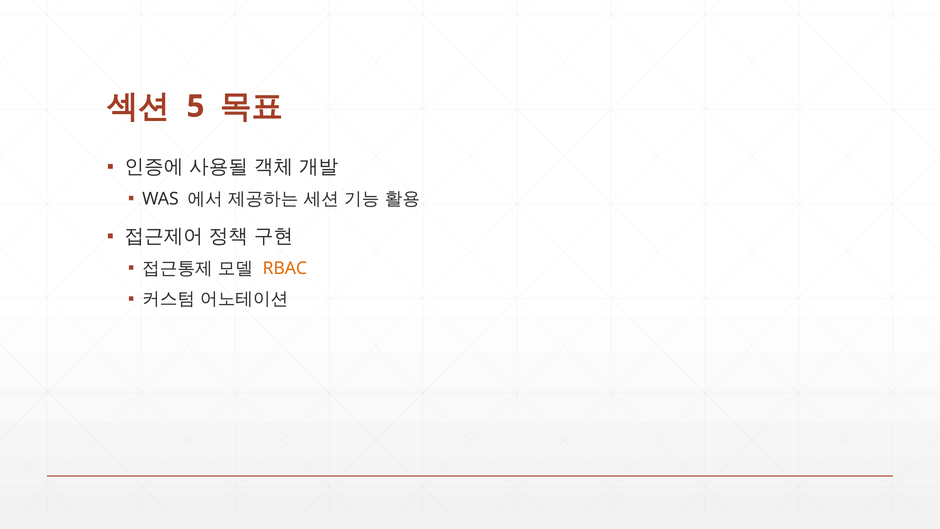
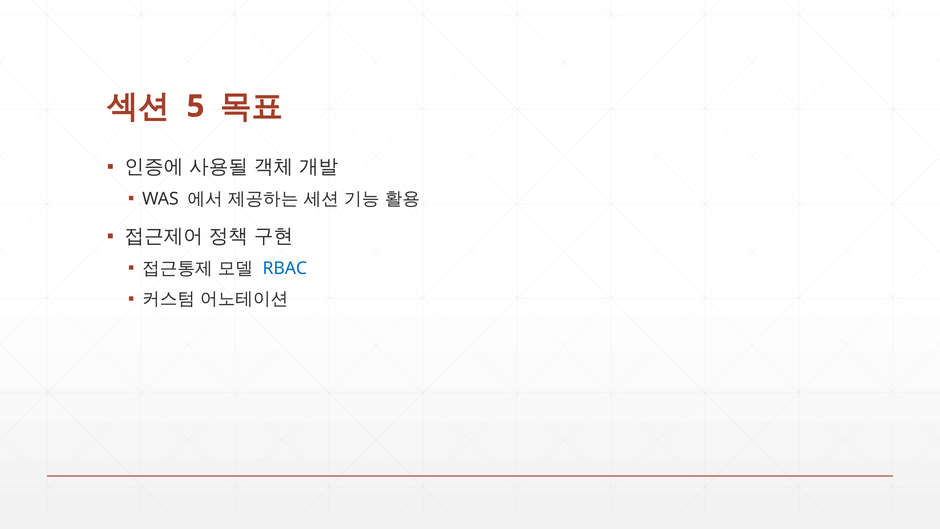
RBAC colour: orange -> blue (285, 268)
